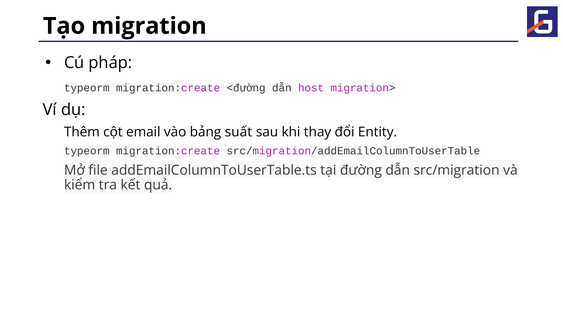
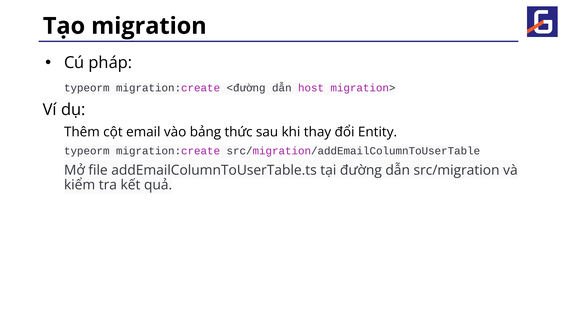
suất: suất -> thức (239, 132)
